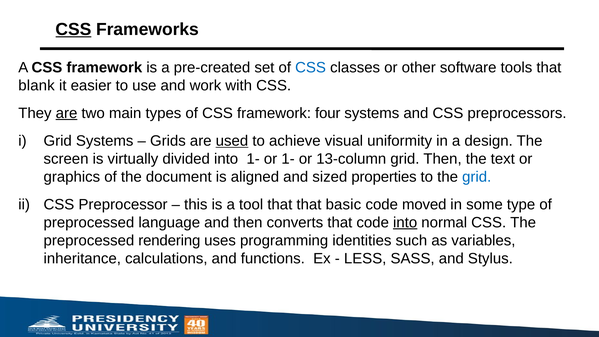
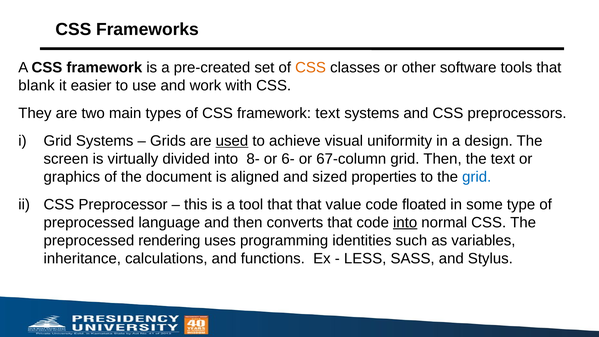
CSS underline: present -> none (73, 29)
CSS colour: blue -> orange (311, 67)
are underline: present -> none (67, 113)
framework four: four -> text (328, 113)
into 1-: 1- -> 8- (253, 159)
or 1-: 1- -> 6- (288, 159)
13-column: 13-column -> 67-column (351, 159)
basic: basic -> value (343, 204)
moved: moved -> floated (424, 204)
